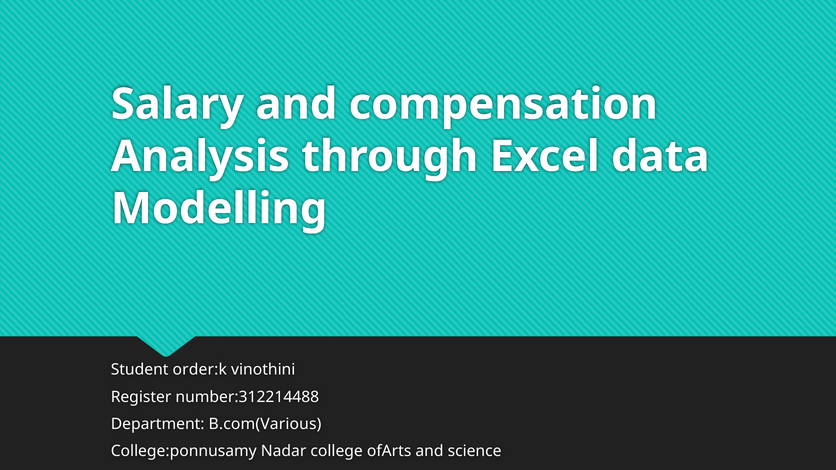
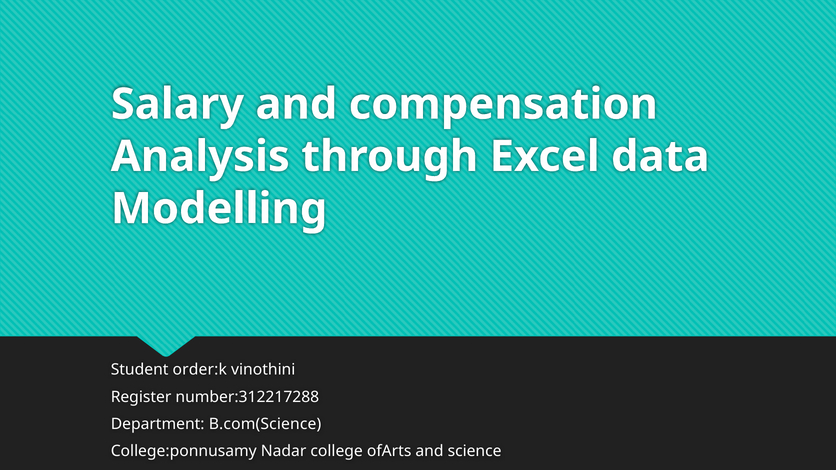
number:312214488: number:312214488 -> number:312217288 (247, 397)
B.com(Various: B.com(Various -> B.com(Science (265, 424)
